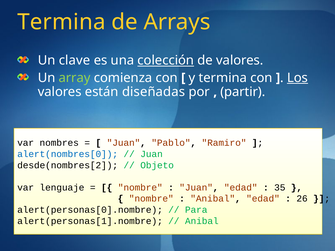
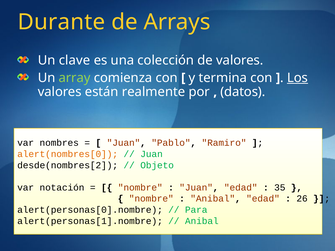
Termina: Termina -> Durante (61, 22)
colección underline: present -> none (166, 61)
diseñadas: diseñadas -> realmente (154, 92)
partir: partir -> datos (243, 92)
alert(nombres[0 colour: blue -> orange (68, 154)
lenguaje: lenguaje -> notación (62, 188)
